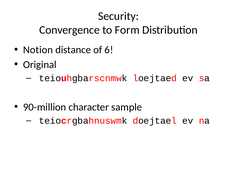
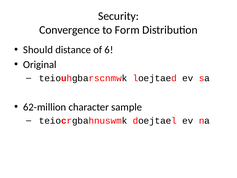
Notion: Notion -> Should (38, 50)
90-million: 90-million -> 62-million (45, 107)
